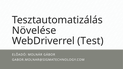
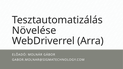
Test: Test -> Arra (90, 41)
